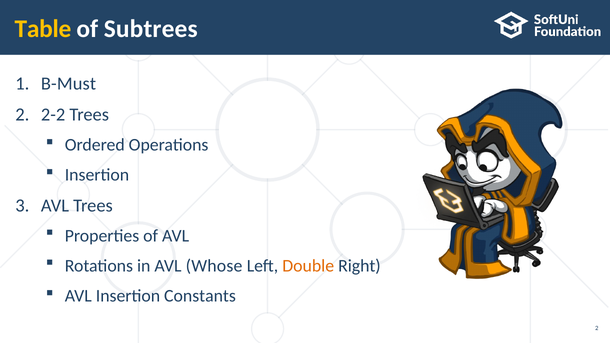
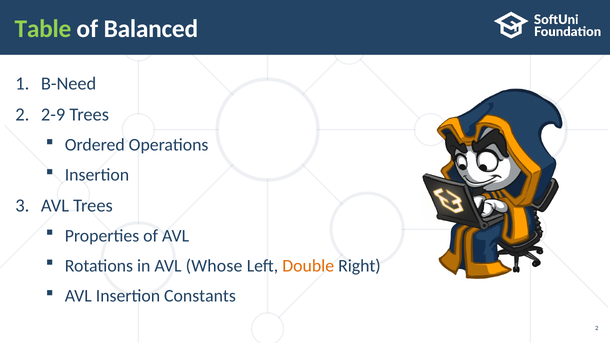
Table colour: yellow -> light green (43, 29)
Subtrees: Subtrees -> Balanced (151, 29)
B-Must: B-Must -> B-Need (69, 84)
2-2: 2-2 -> 2-9 (53, 115)
